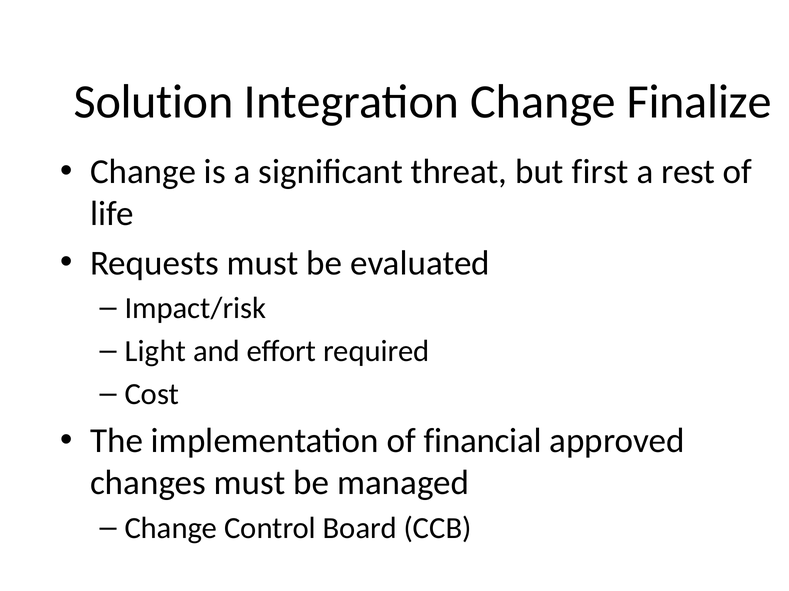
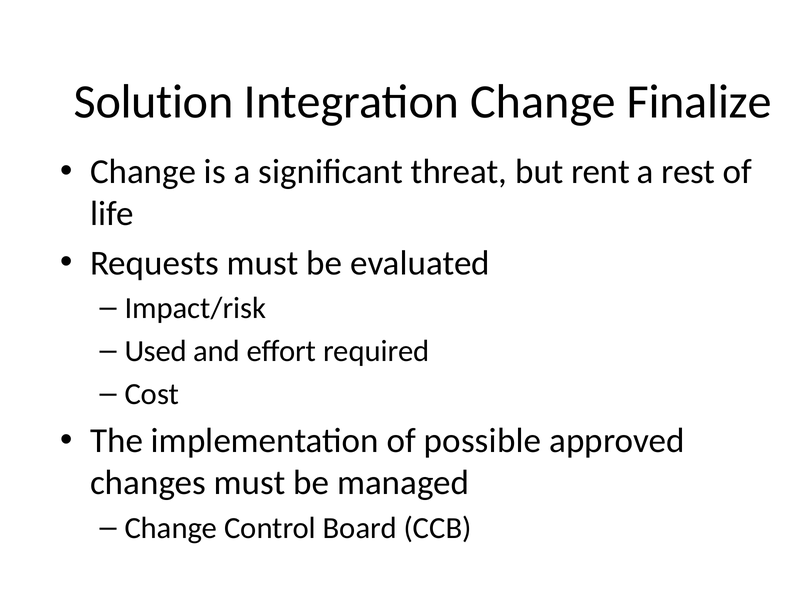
first: first -> rent (600, 172)
Light: Light -> Used (156, 352)
financial: financial -> possible (483, 441)
